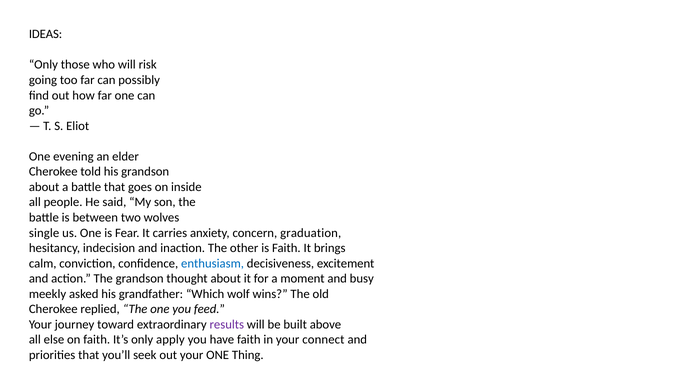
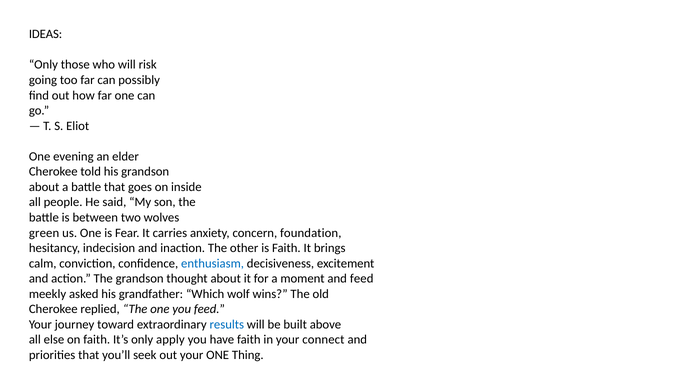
single: single -> green (44, 233)
graduation: graduation -> foundation (311, 233)
and busy: busy -> feed (362, 279)
results colour: purple -> blue (227, 324)
